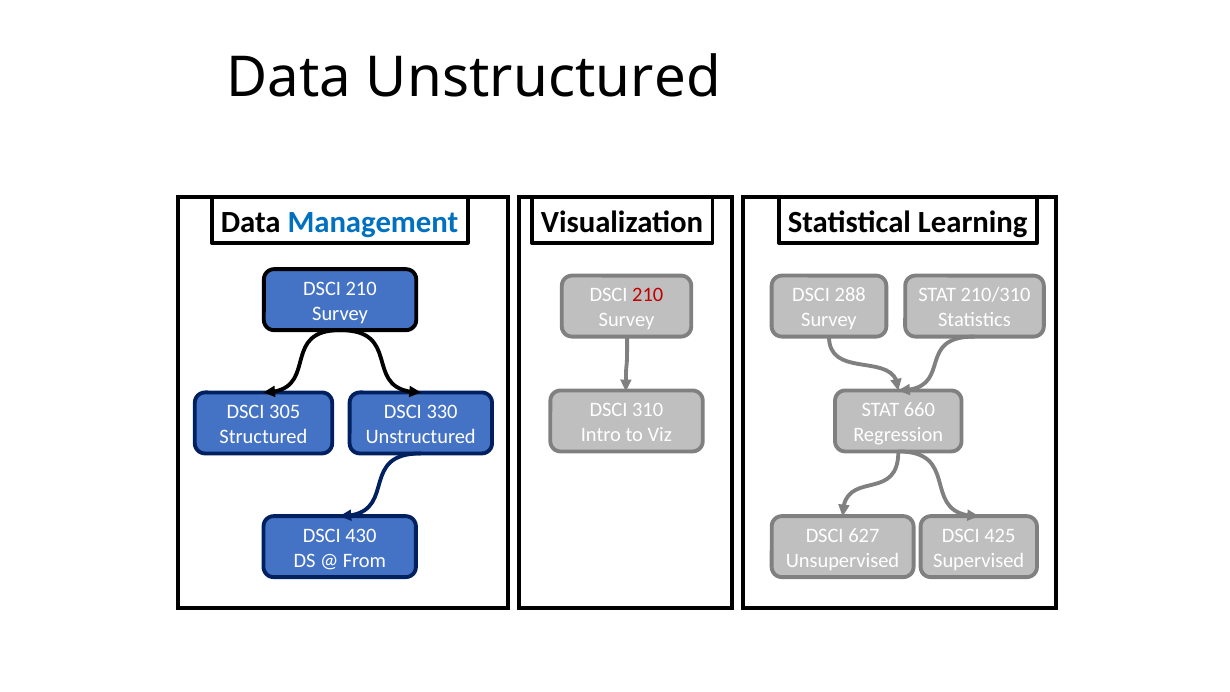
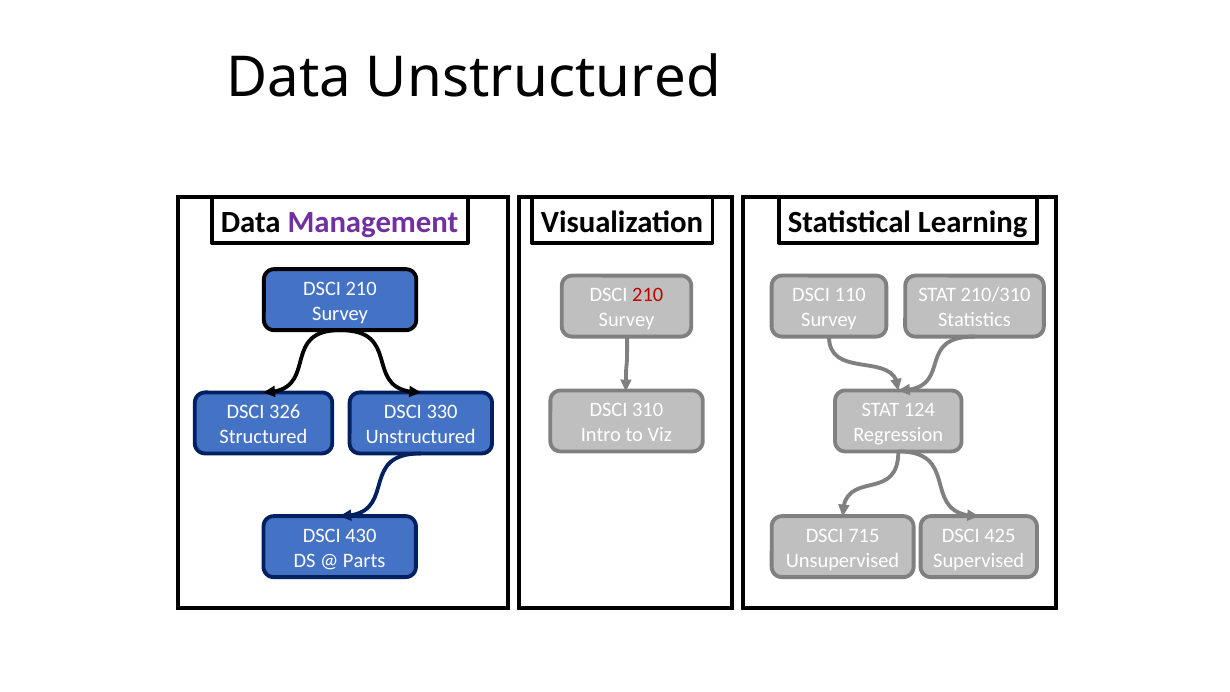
Management colour: blue -> purple (373, 222)
288: 288 -> 110 (850, 295)
660: 660 -> 124 (919, 410)
305: 305 -> 326 (285, 412)
627: 627 -> 715 (864, 536)
From: From -> Parts (364, 560)
